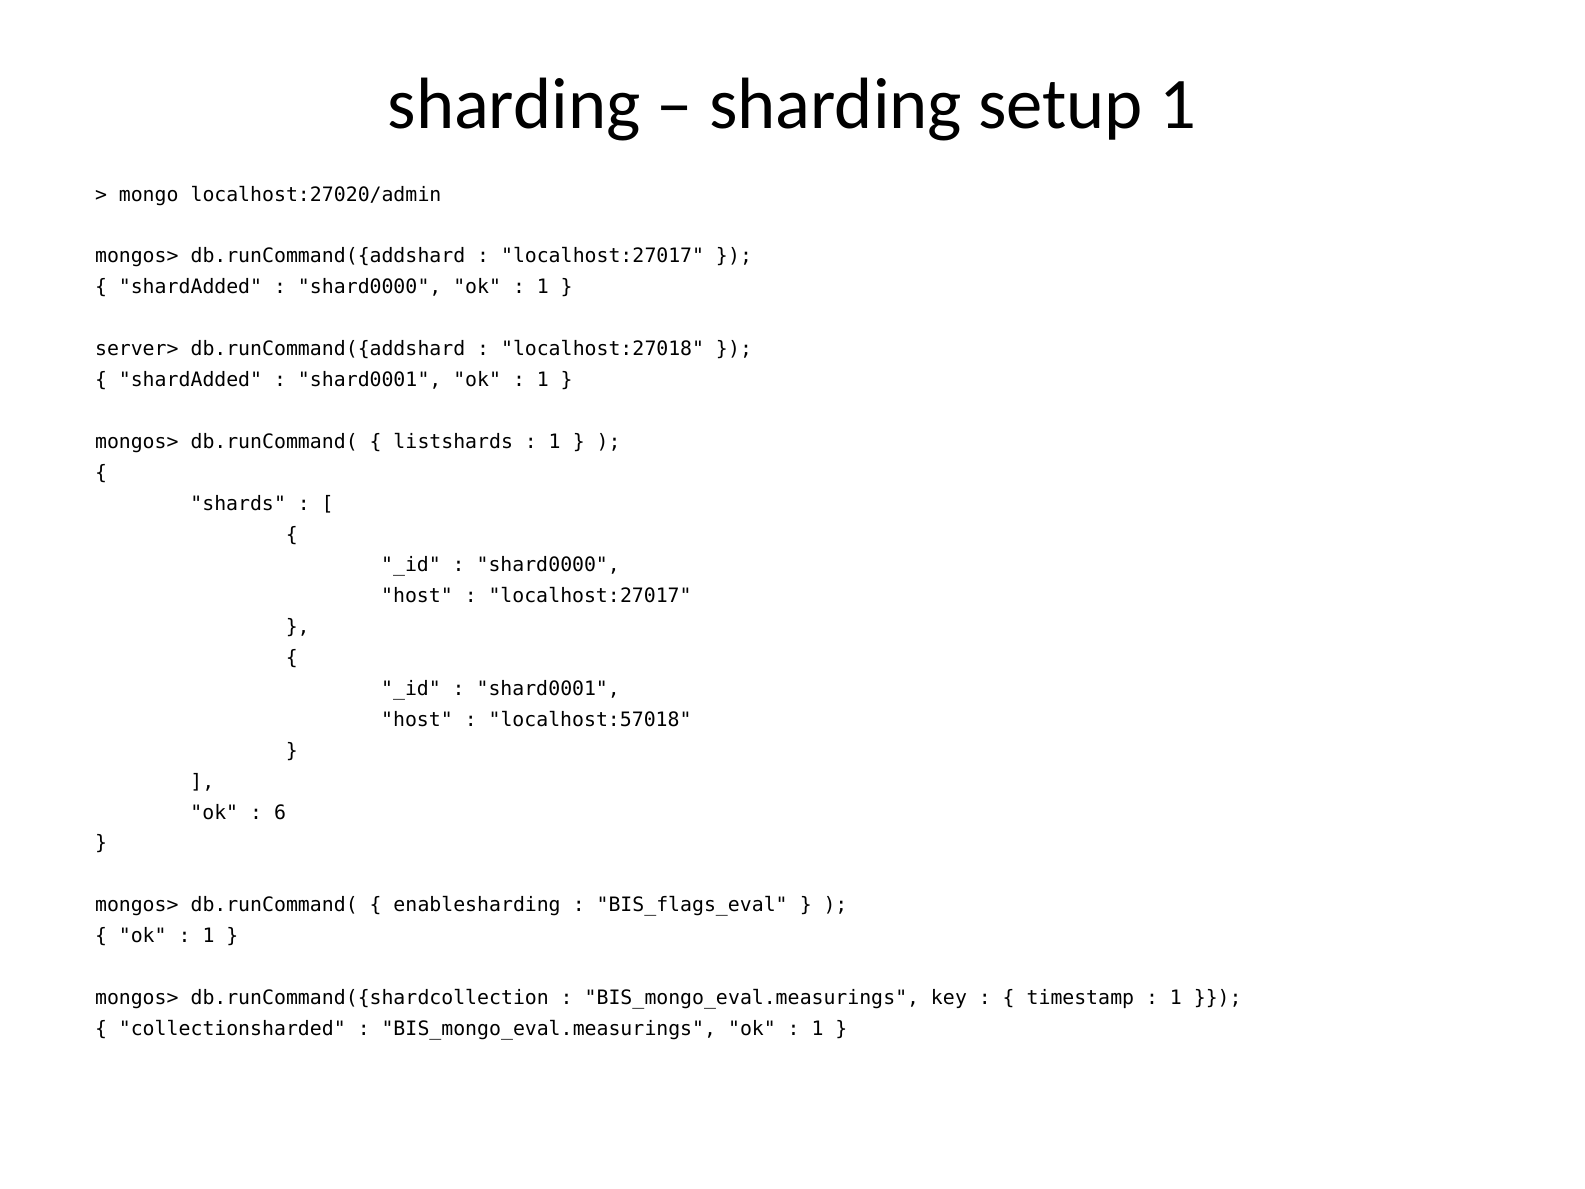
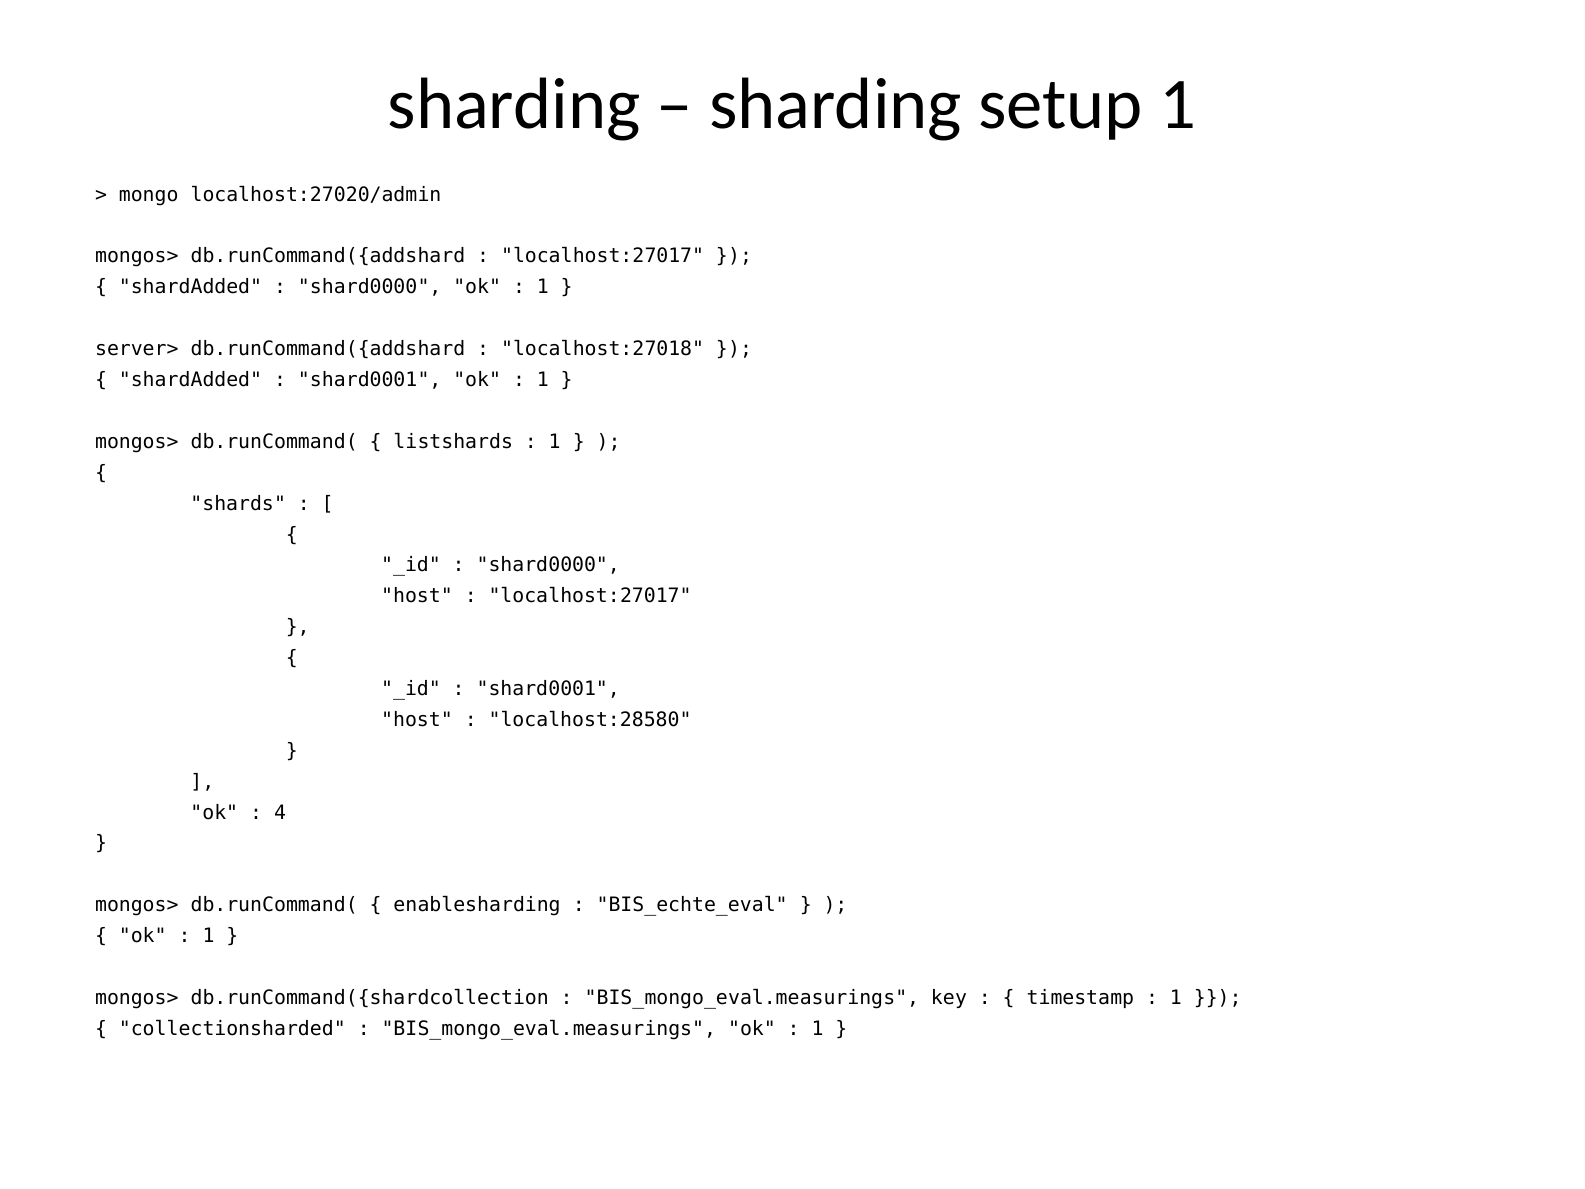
localhost:57018: localhost:57018 -> localhost:28580 (590, 720)
6: 6 -> 4 (280, 812)
BIS_flags_eval: BIS_flags_eval -> BIS_echte_eval (692, 905)
